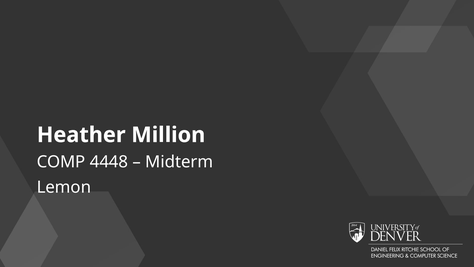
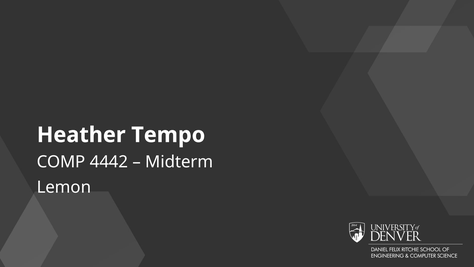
Million: Million -> Tempo (168, 135)
4448: 4448 -> 4442 (109, 162)
